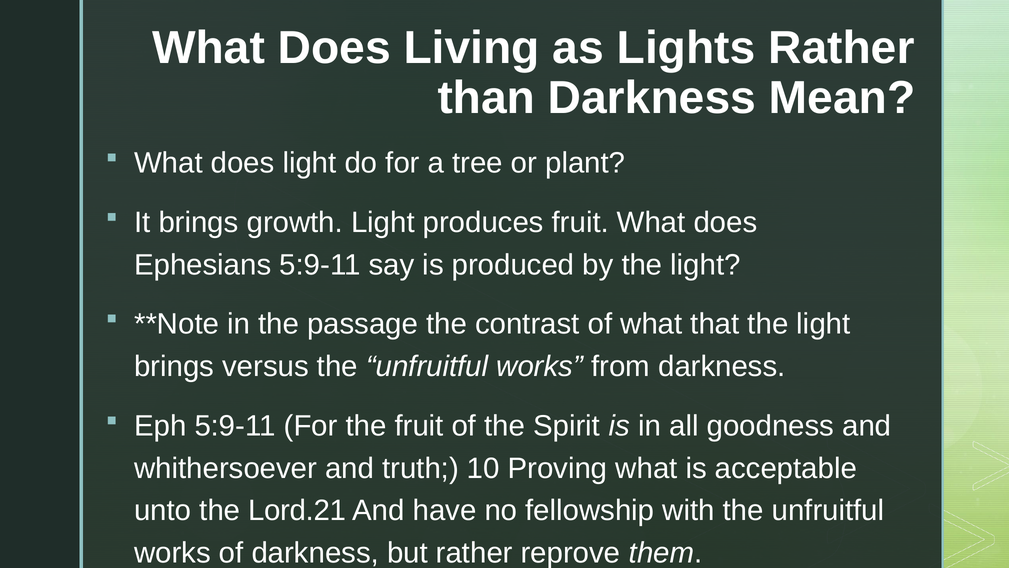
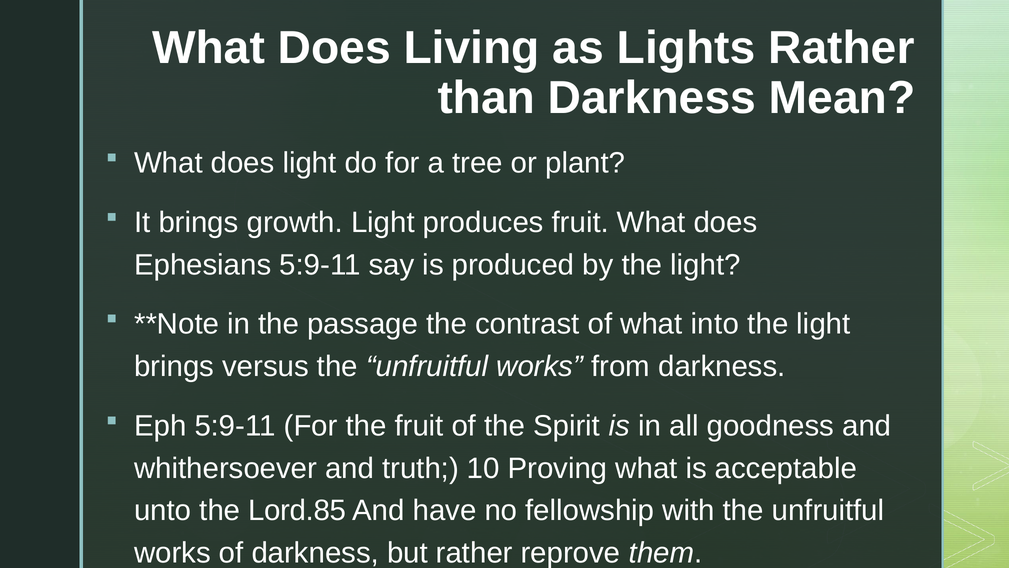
that: that -> into (715, 324)
Lord.21: Lord.21 -> Lord.85 (297, 510)
